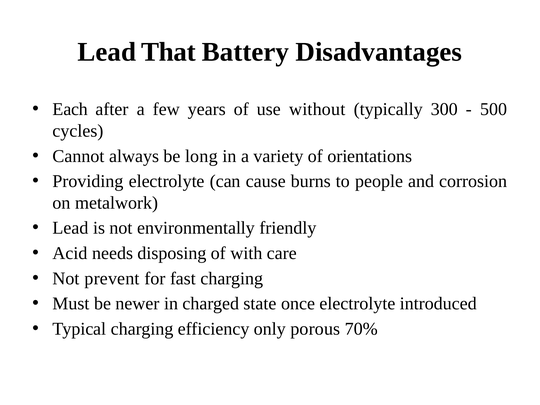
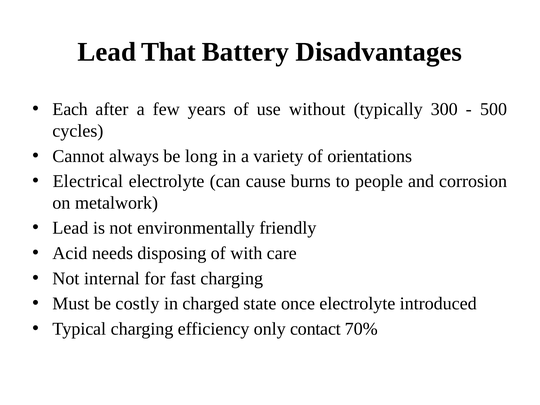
Providing: Providing -> Electrical (88, 181)
prevent: prevent -> internal (112, 278)
newer: newer -> costly (137, 304)
porous: porous -> contact (315, 329)
